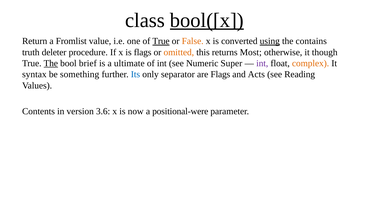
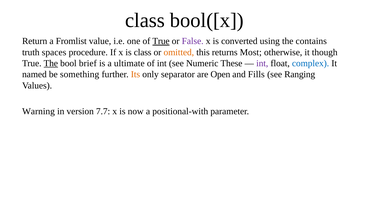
bool([x underline: present -> none (207, 20)
False colour: orange -> purple (193, 41)
using underline: present -> none (270, 41)
deleter: deleter -> spaces (54, 52)
is flags: flags -> class (143, 52)
Super: Super -> These (231, 63)
complex colour: orange -> blue (311, 63)
syntax: syntax -> named (34, 74)
Its colour: blue -> orange (135, 74)
are Flags: Flags -> Open (220, 74)
Acts: Acts -> Fills (256, 74)
Reading: Reading -> Ranging (300, 74)
Contents: Contents -> Warning (38, 111)
3.6: 3.6 -> 7.7 (103, 111)
positional-were: positional-were -> positional-with (180, 111)
